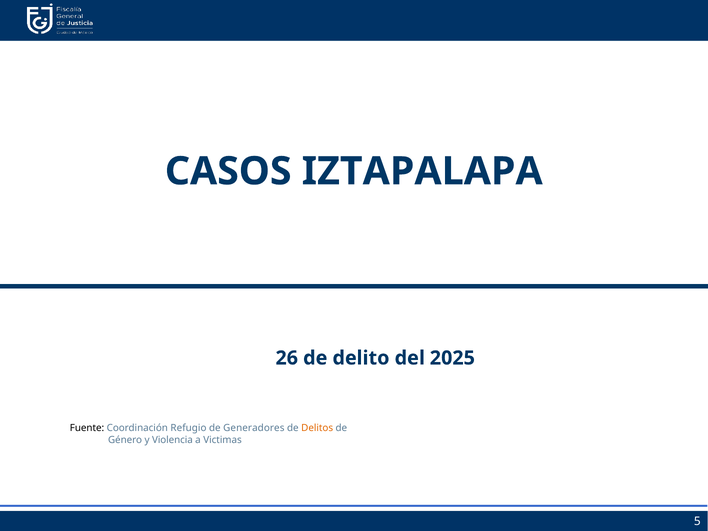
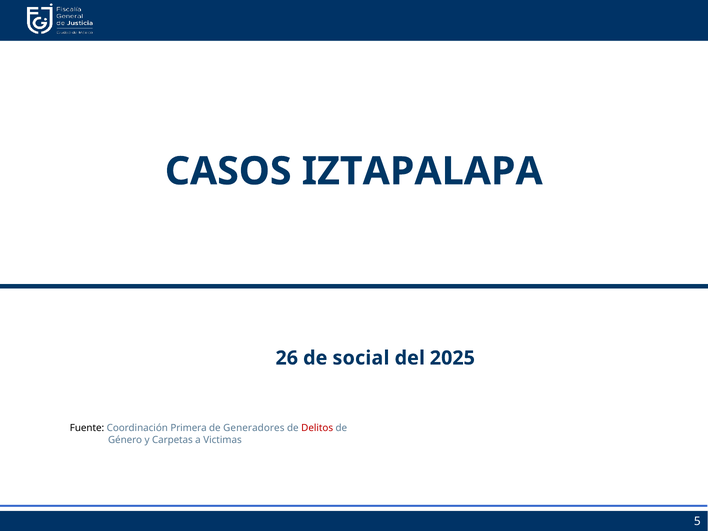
delito: delito -> social (361, 358)
Refugio: Refugio -> Primera (189, 428)
Delitos colour: orange -> red (317, 428)
Violencia: Violencia -> Carpetas (172, 440)
